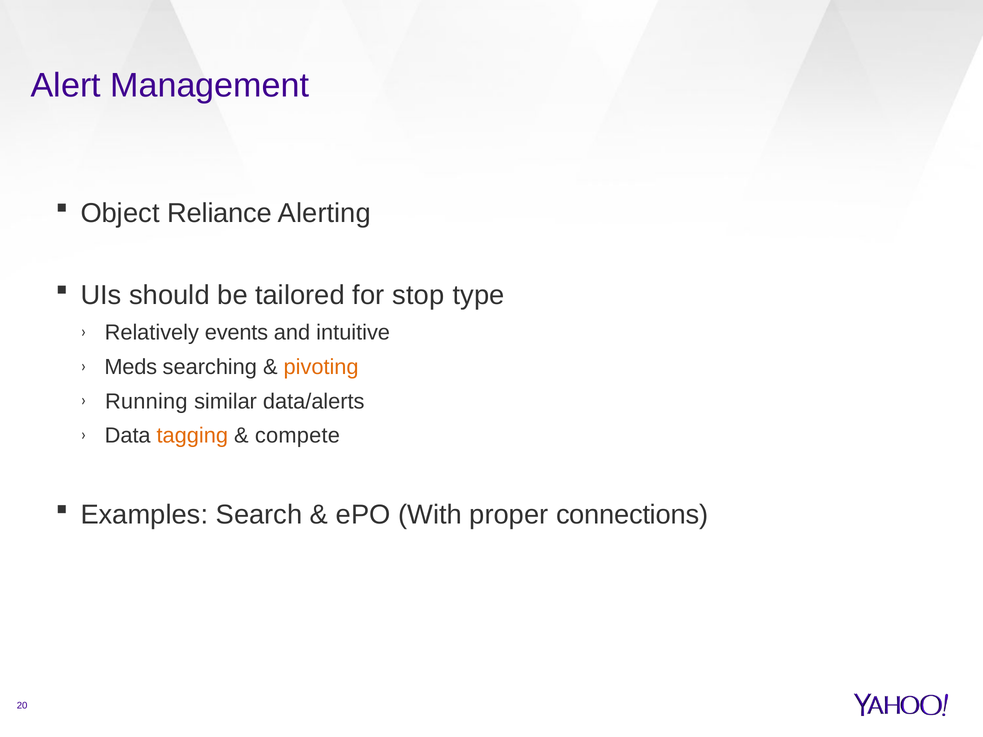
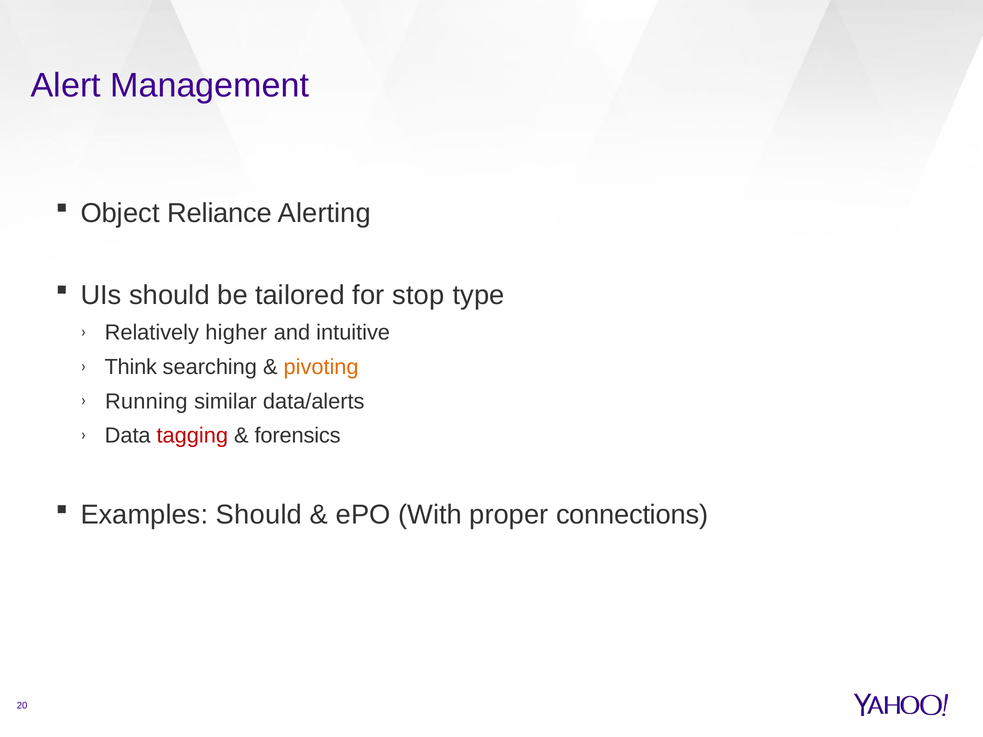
events: events -> higher (236, 333)
Meds: Meds -> Think (131, 367)
tagging colour: orange -> red (192, 436)
compete: compete -> forensics (298, 436)
Examples Search: Search -> Should (259, 515)
